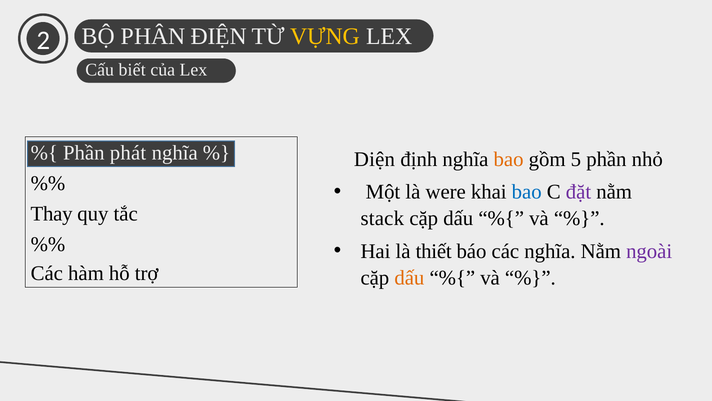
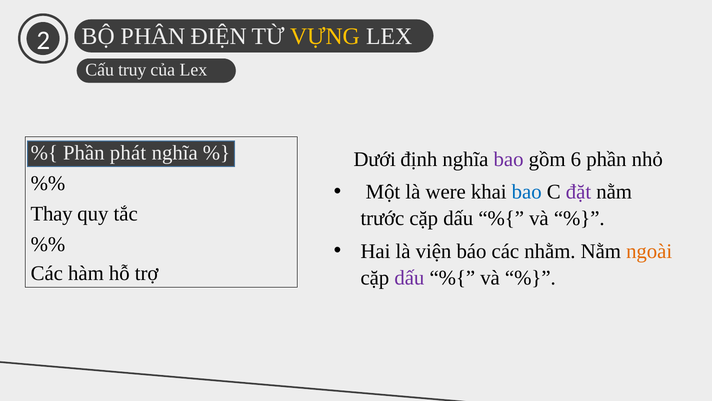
biết: biết -> truy (132, 70)
Diện: Diện -> Dưới (375, 159)
bao colour: orange -> purple (509, 159)
5: 5 -> 6 (576, 159)
stack: stack -> trước (382, 218)
thiết: thiết -> viện (434, 251)
các nghĩa: nghĩa -> nhằm (550, 251)
ngoài colour: purple -> orange (649, 251)
dấu colour: orange -> purple (409, 278)
